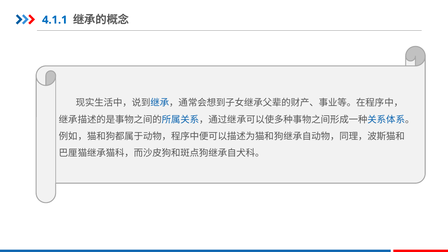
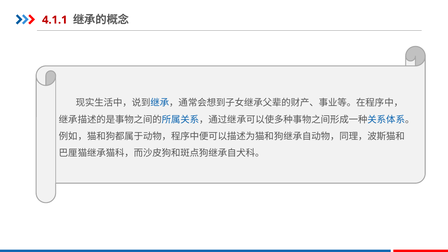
4.1.1 colour: blue -> red (55, 20)
